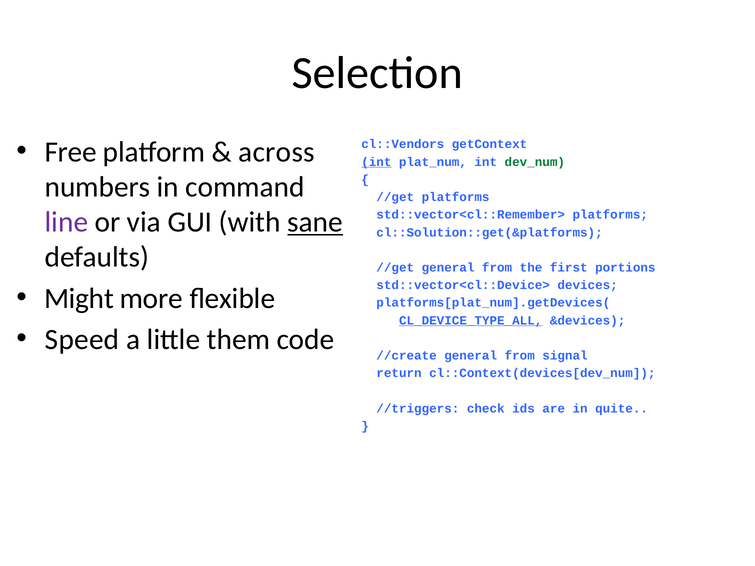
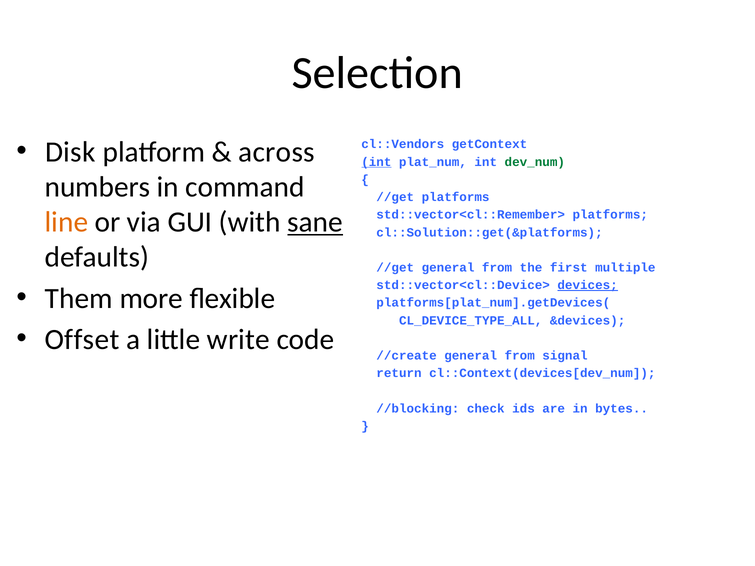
Free: Free -> Disk (70, 152)
line colour: purple -> orange (66, 222)
portions: portions -> multiple (625, 268)
devices underline: none -> present (588, 285)
Might: Might -> Them (79, 298)
CL_DEVICE_TYPE_ALL underline: present -> none (471, 321)
Speed: Speed -> Offset (82, 340)
them: them -> write (238, 340)
//triggers: //triggers -> //blocking (418, 409)
quite: quite -> bytes (622, 409)
